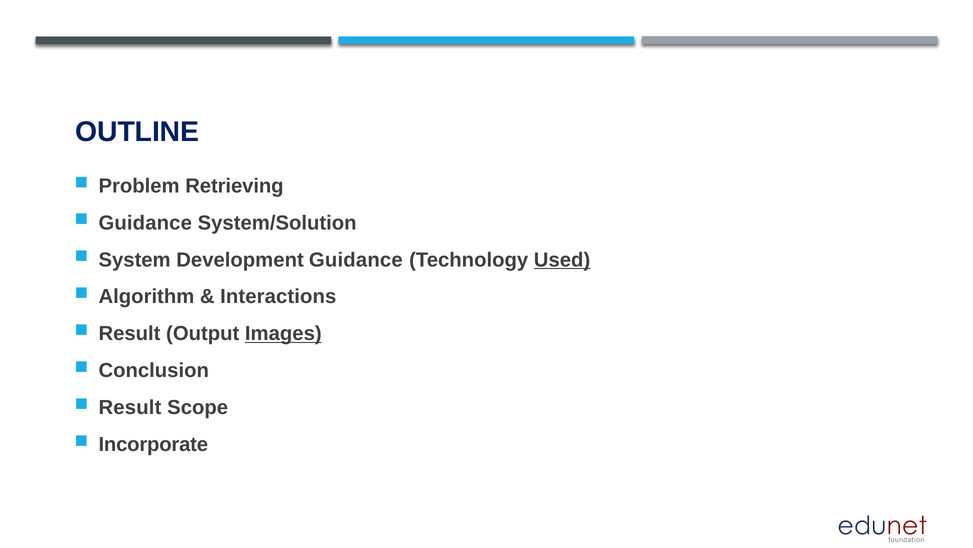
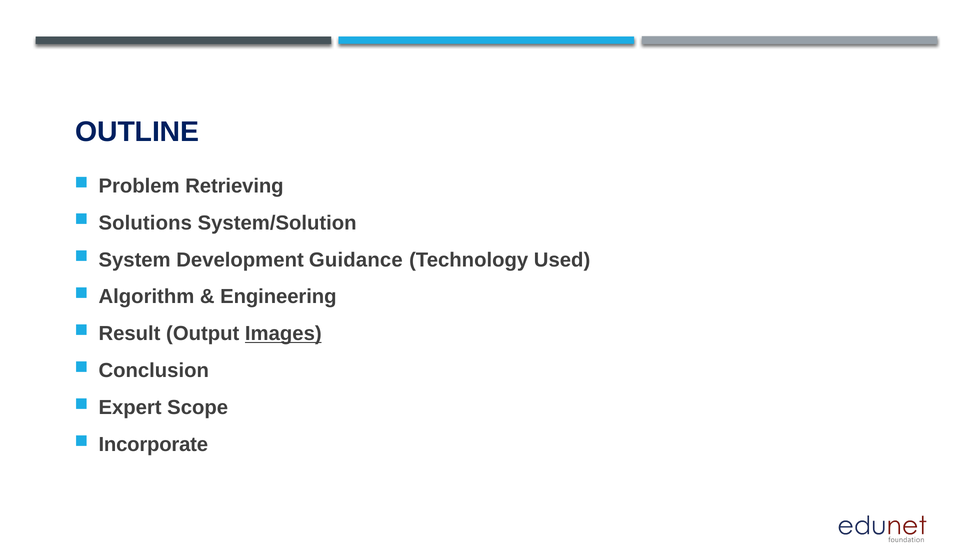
Guidance: Guidance -> Solutions (145, 223)
Used underline: present -> none (562, 260)
Interactions: Interactions -> Engineering (278, 296)
Result: Result -> Expert (130, 407)
